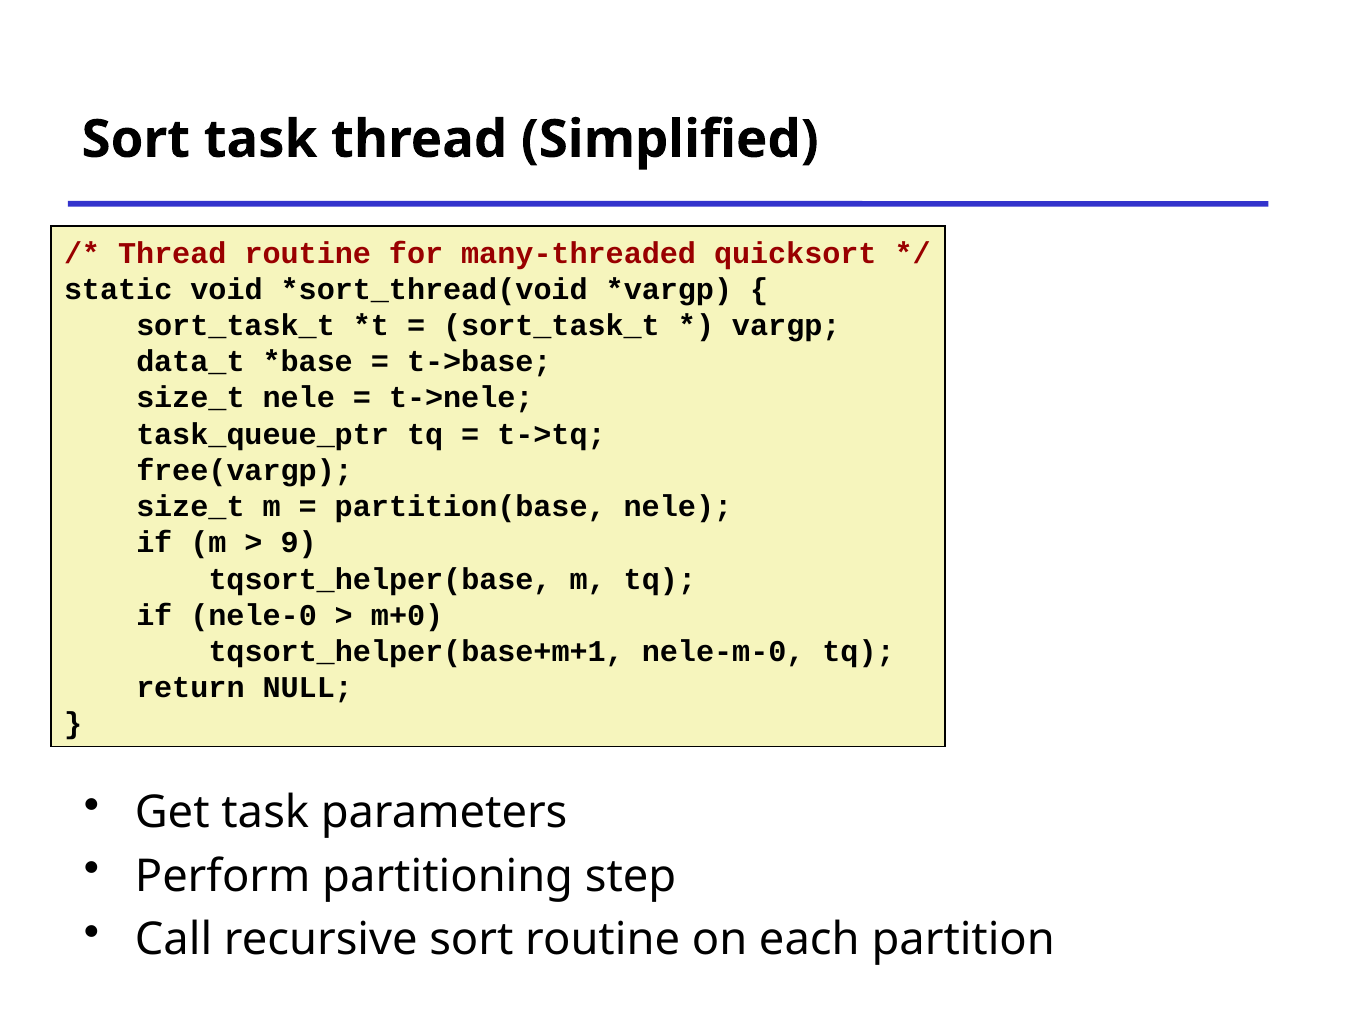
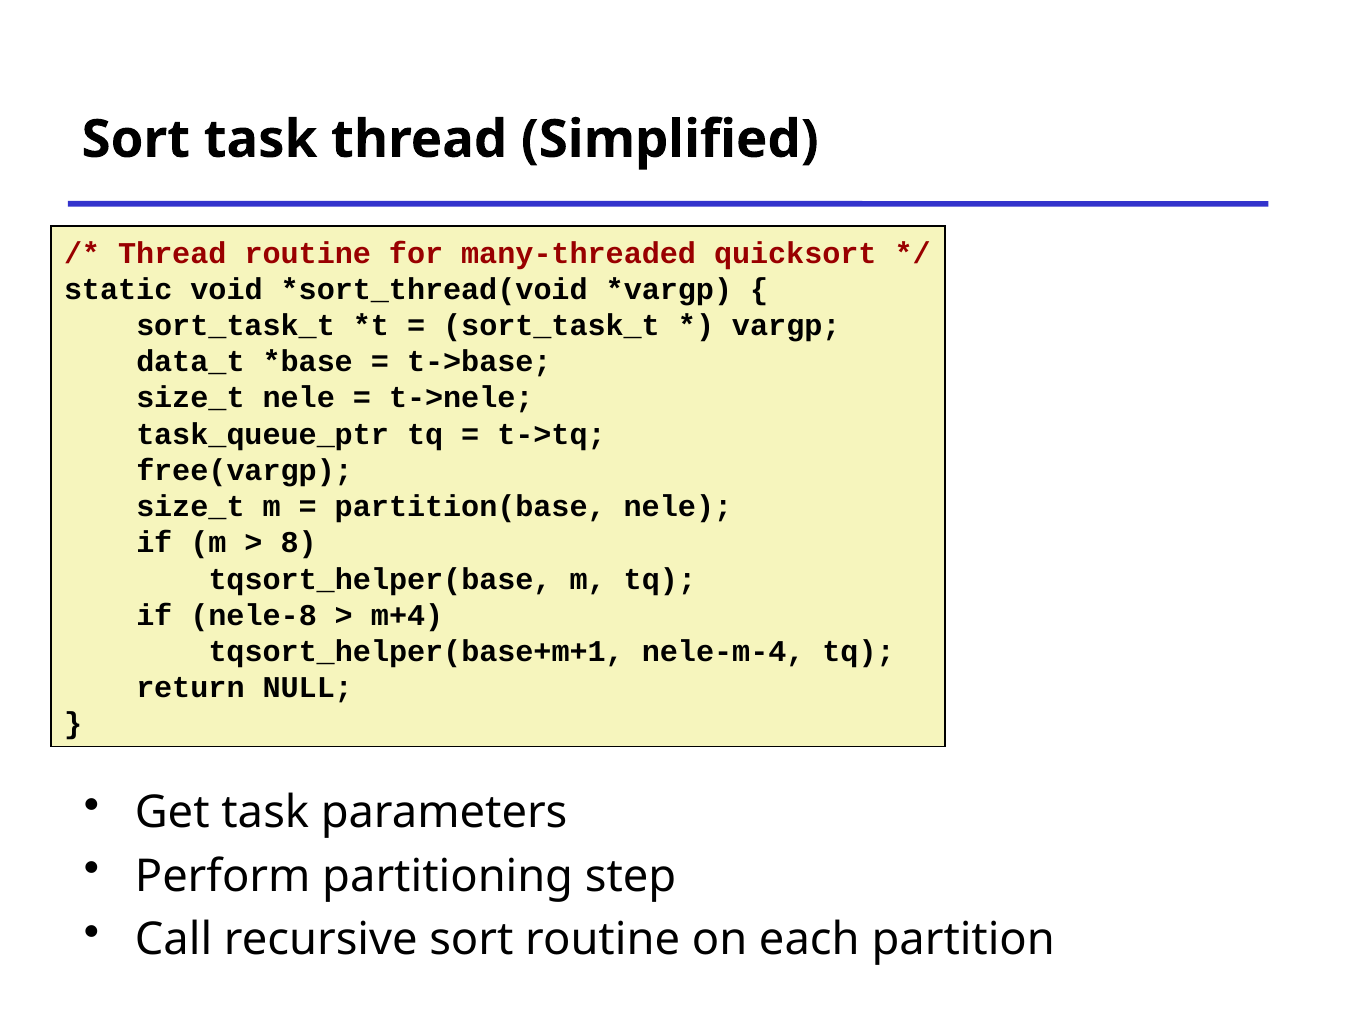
9: 9 -> 8 (299, 543)
nele-0: nele-0 -> nele-8 (254, 615)
m+0: m+0 -> m+4 (407, 615)
nele-m-0: nele-m-0 -> nele-m-4 (723, 652)
